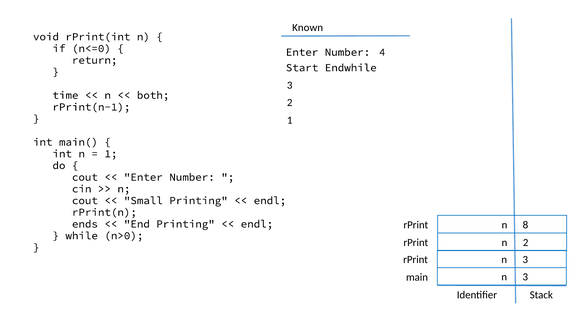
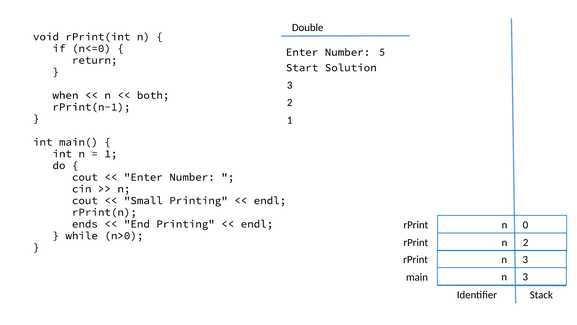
Known: Known -> Double (308, 28)
4: 4 -> 5 (382, 52)
Endwhile: Endwhile -> Solution (351, 68)
time: time -> when (65, 95)
8: 8 -> 0 (525, 225)
